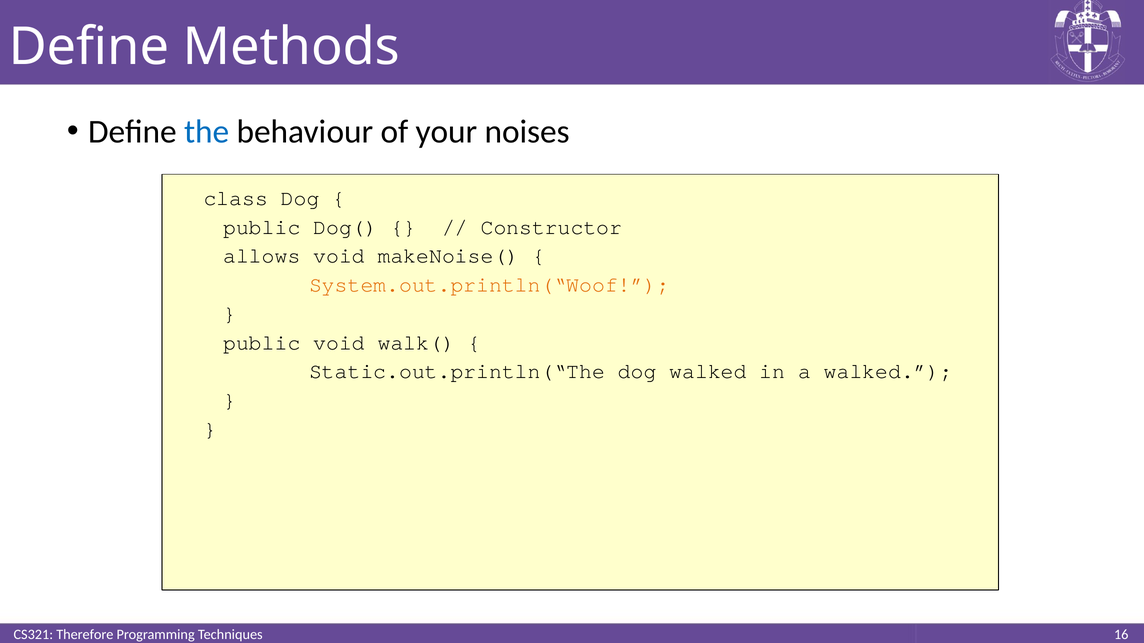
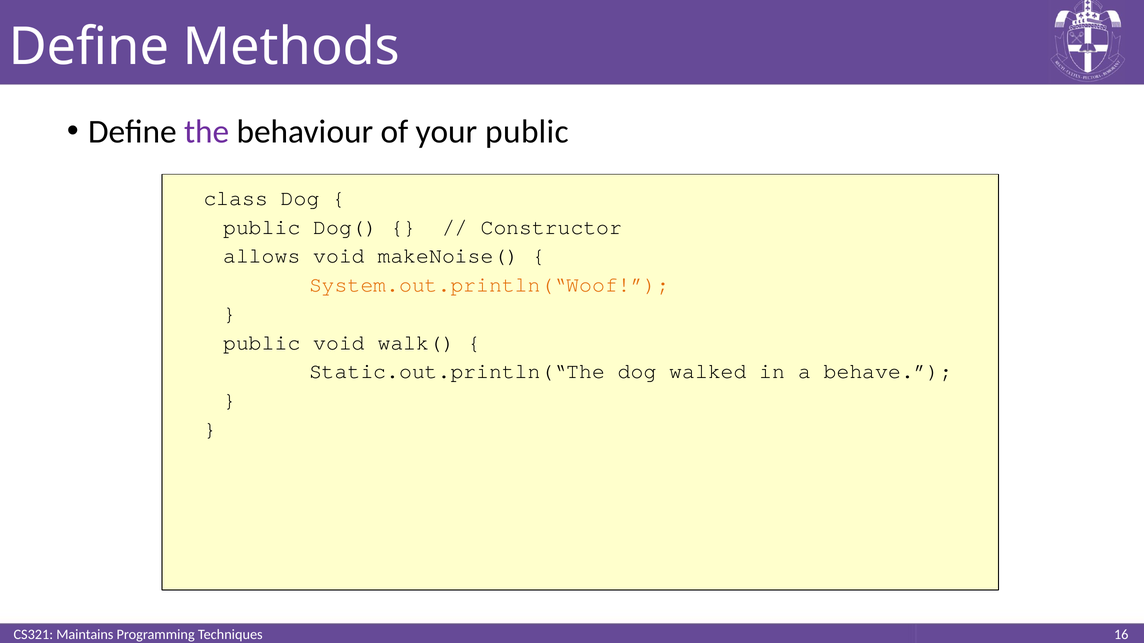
the colour: blue -> purple (207, 132)
your noises: noises -> public (527, 132)
a walked: walked -> behave (888, 372)
Therefore: Therefore -> Maintains (85, 635)
